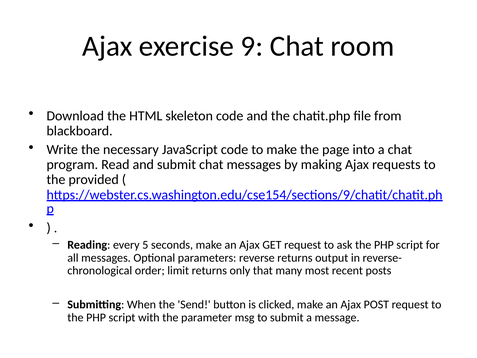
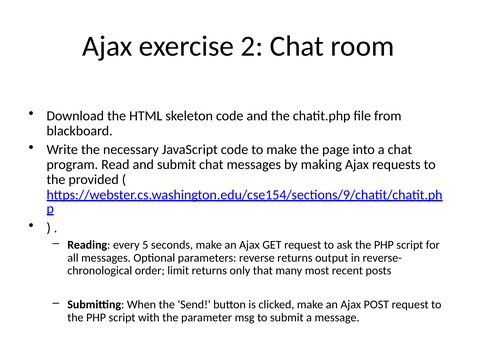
9: 9 -> 2 (252, 46)
